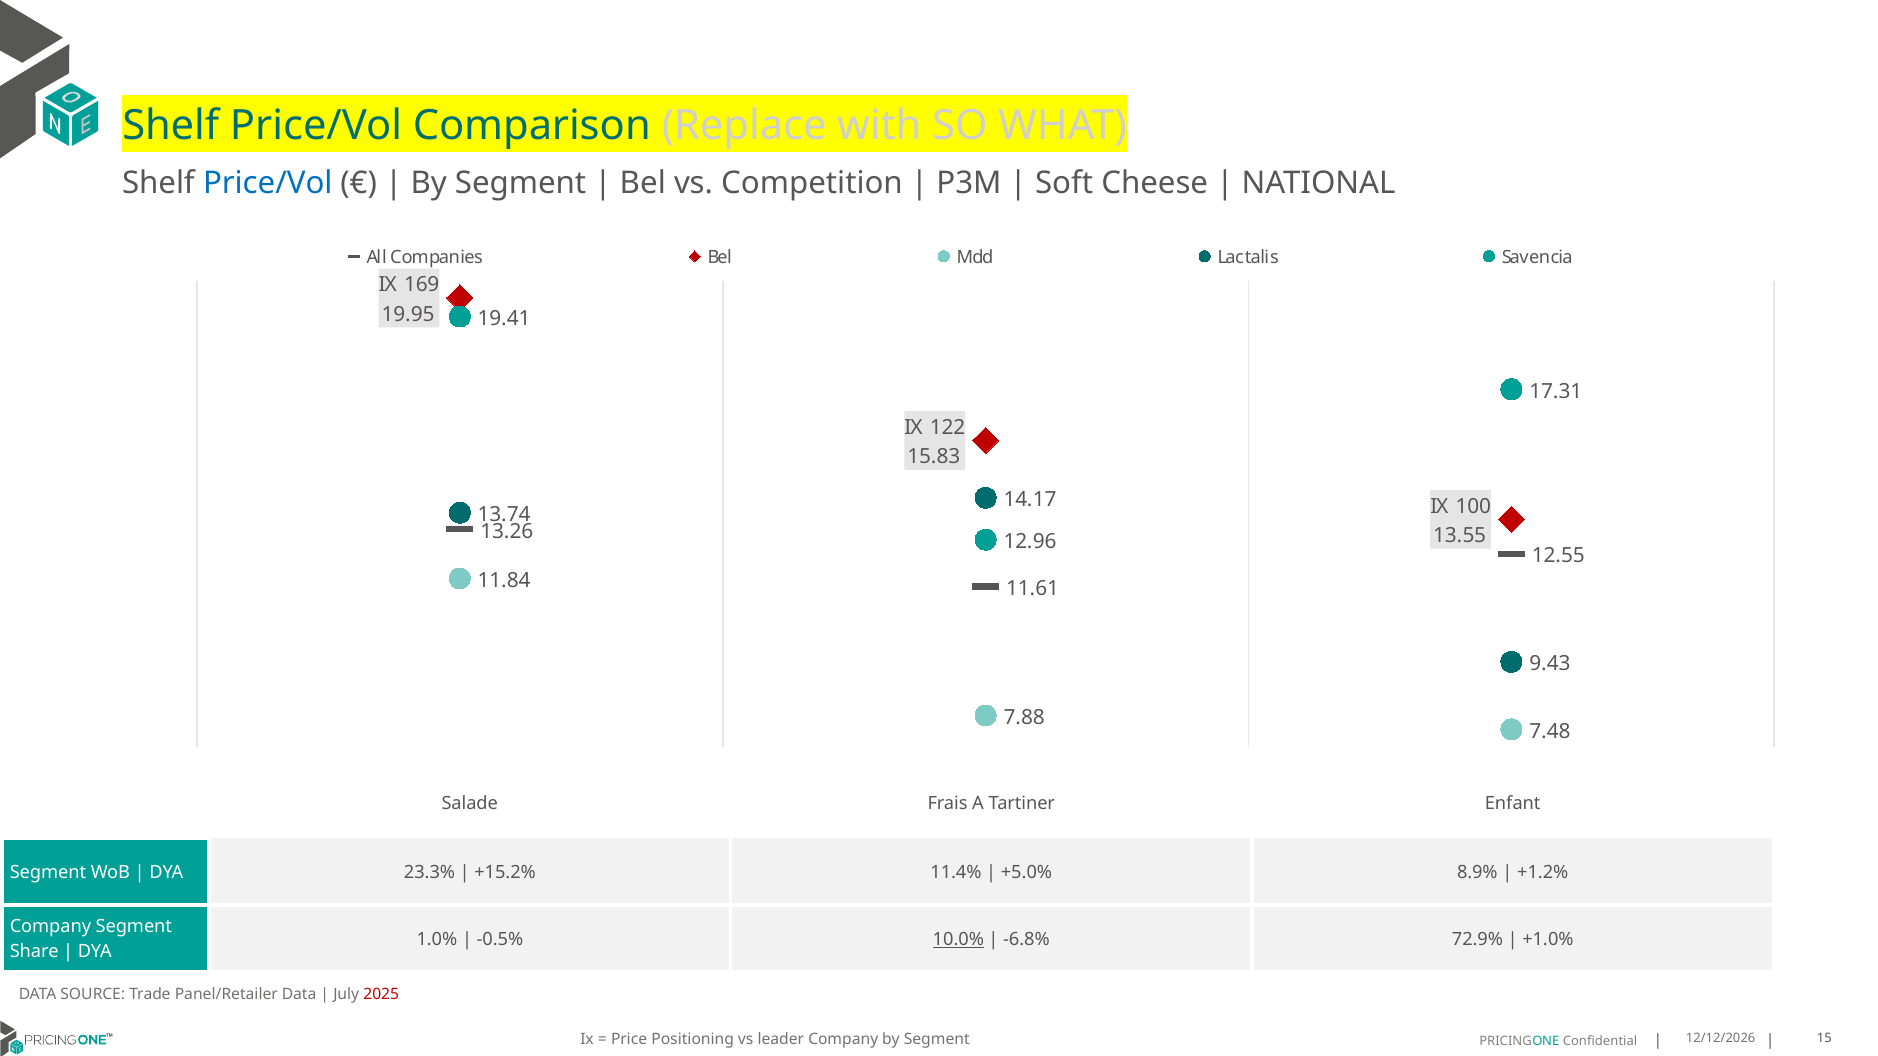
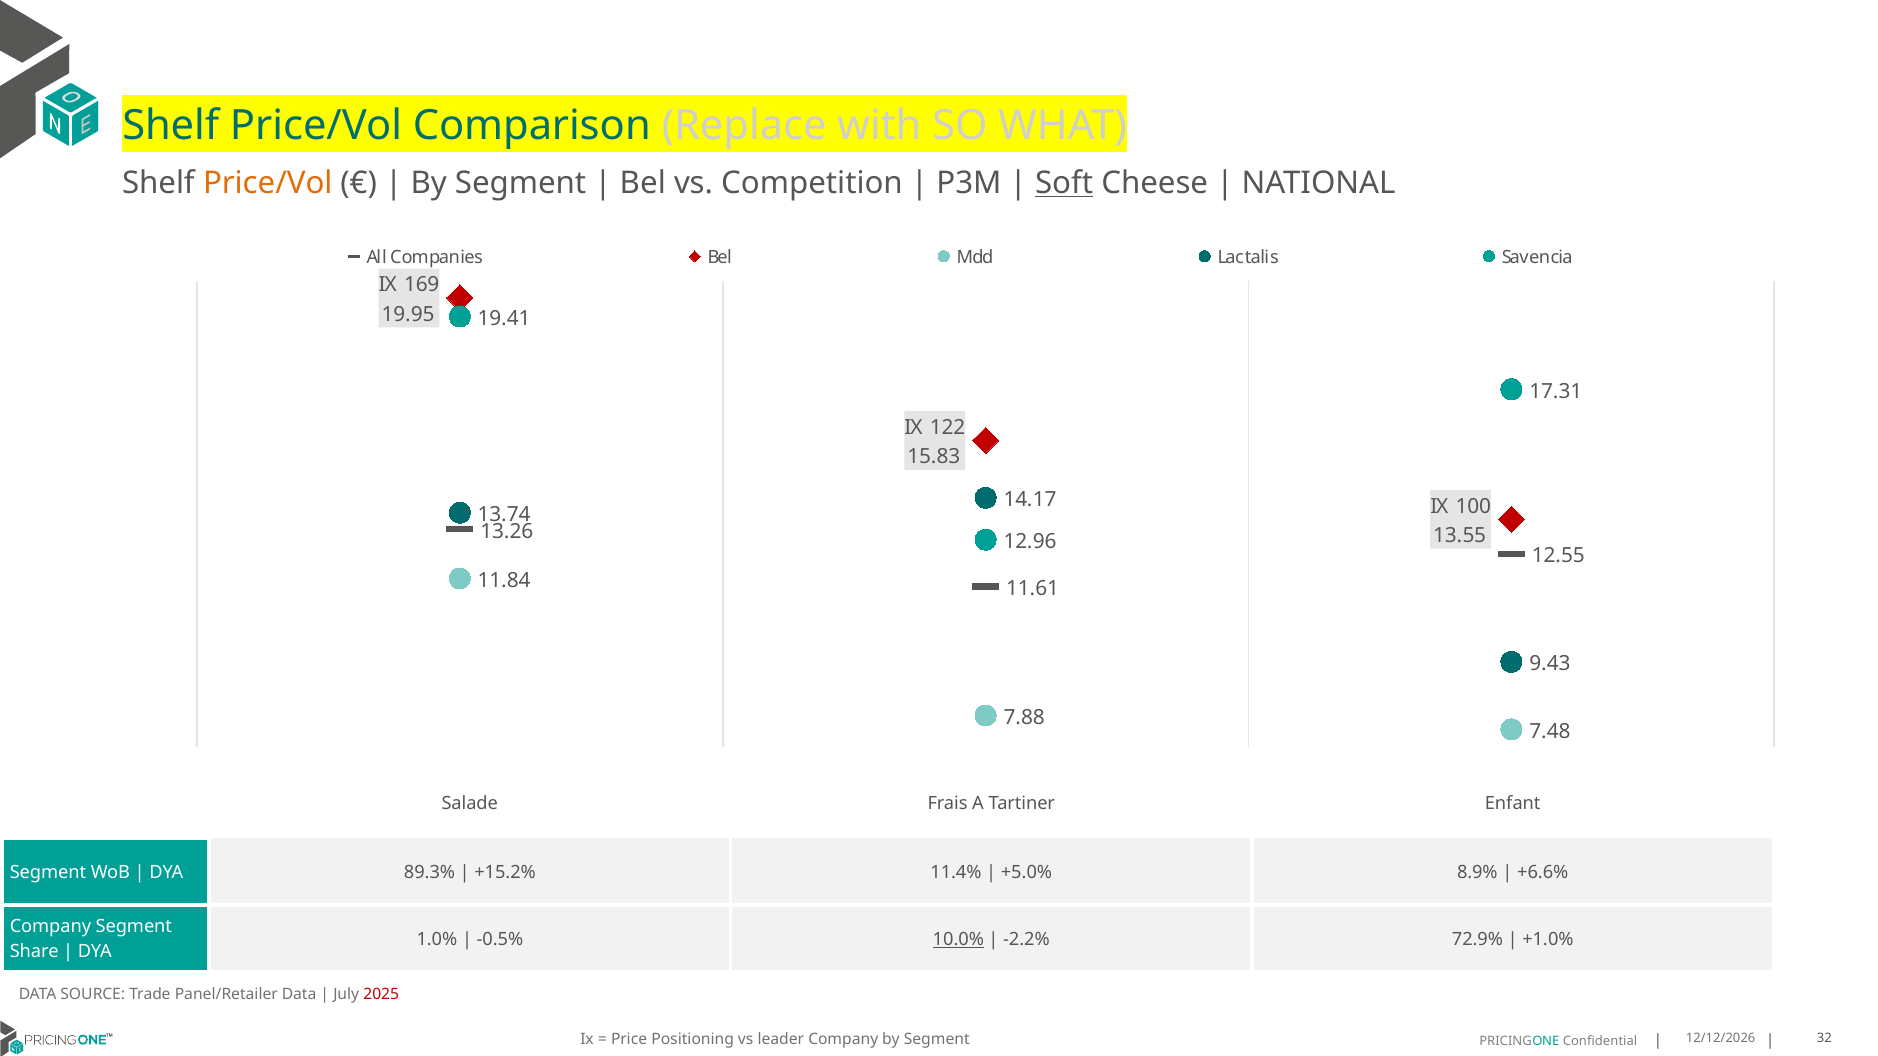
Price/Vol colour: blue -> orange (268, 183)
Soft underline: none -> present (1064, 183)
23.3%: 23.3% -> 89.3% (430, 873)
+1.2%: +1.2% -> +6.6% (1543, 873)
-6.8%: -6.8% -> -2.2% (1026, 940)
15: 15 -> 32 (1824, 1039)
